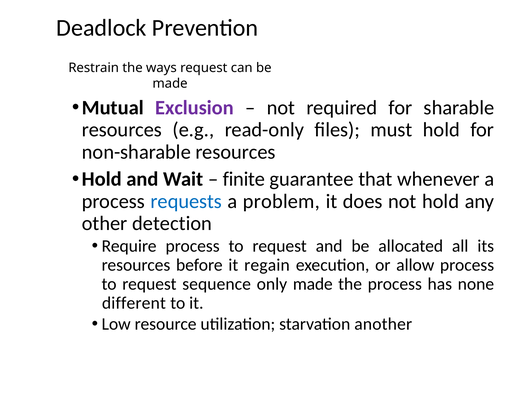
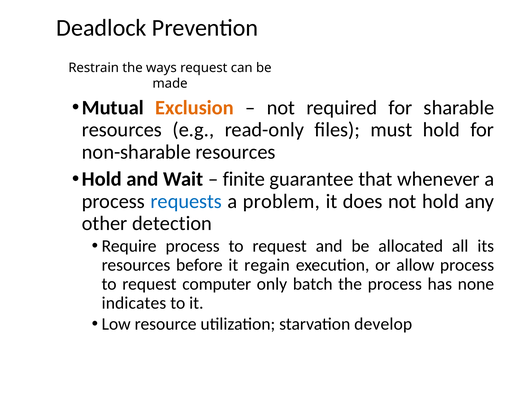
Exclusion colour: purple -> orange (194, 108)
sequence: sequence -> computer (217, 284)
only made: made -> batch (313, 284)
different: different -> indicates (134, 303)
another: another -> develop (383, 324)
